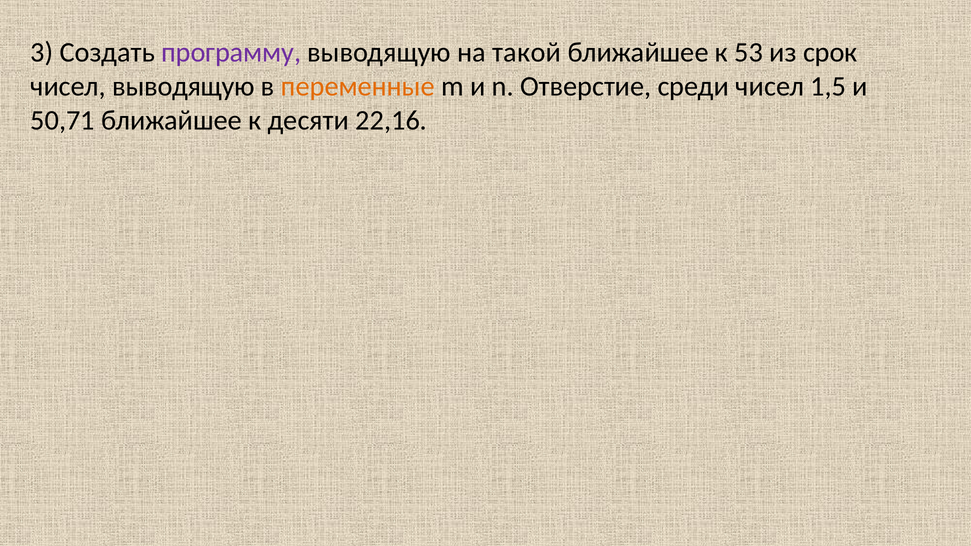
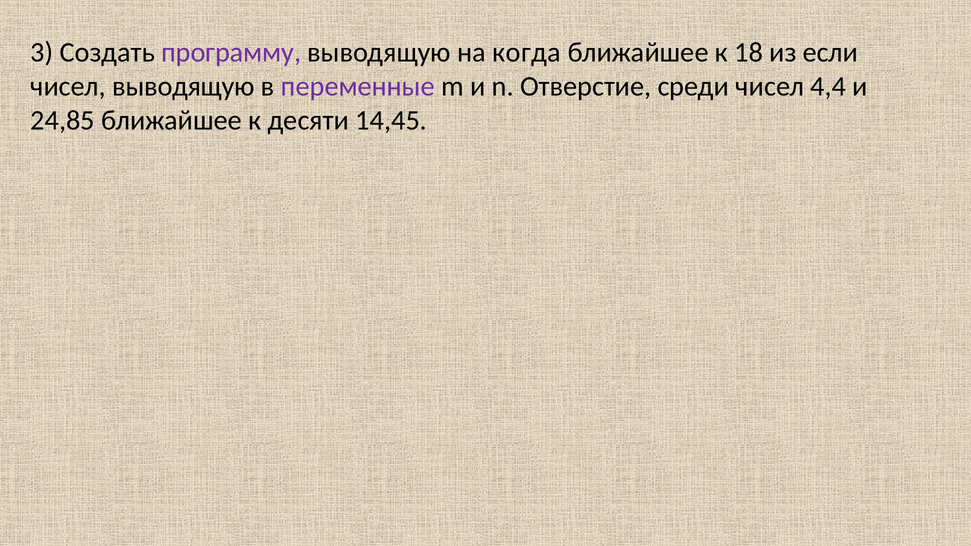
такой: такой -> когда (527, 52)
53: 53 -> 18 (749, 52)
срок: срок -> если (830, 52)
переменные colour: orange -> purple (358, 86)
1,5: 1,5 -> 4,4 (828, 86)
50,71: 50,71 -> 24,85 (63, 120)
22,16: 22,16 -> 14,45 (391, 120)
